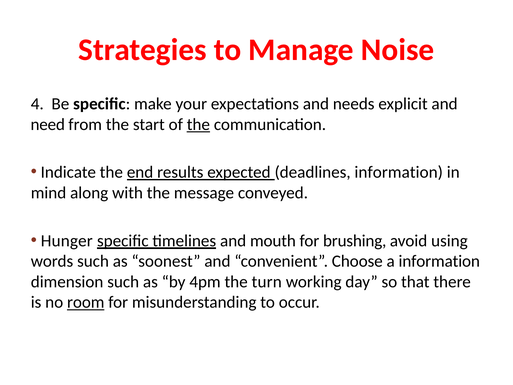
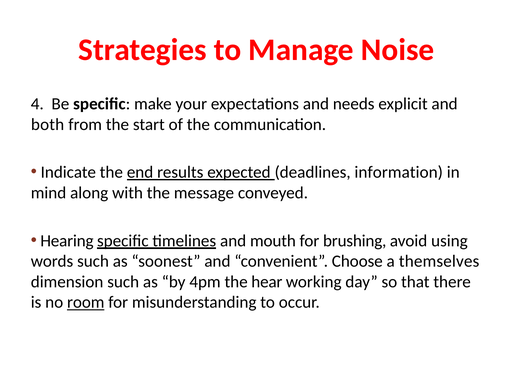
need: need -> both (48, 124)
the underline: present -> none (198, 124)
Hunger: Hunger -> Hearing (67, 241)
a information: information -> themselves (439, 261)
turn: turn -> hear (267, 282)
